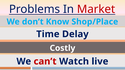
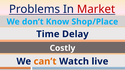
can’t colour: red -> orange (45, 62)
